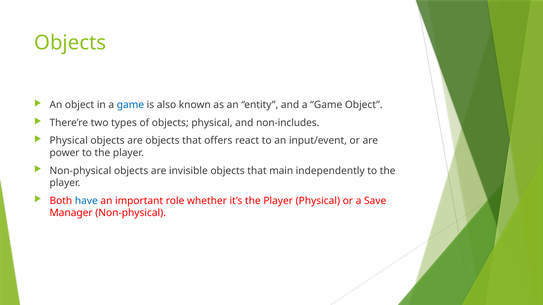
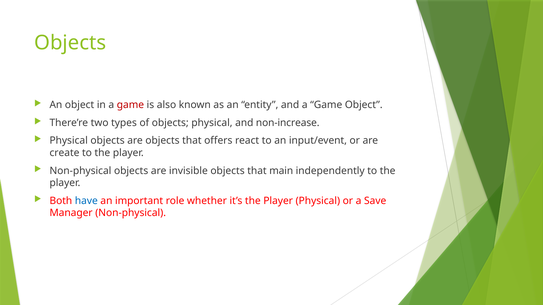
game colour: blue -> red (130, 105)
non-includes: non-includes -> non-increase (288, 123)
power: power -> create (64, 153)
